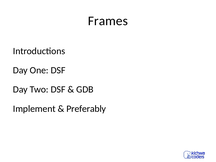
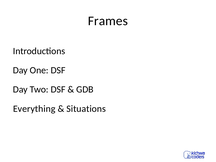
Implement: Implement -> Everything (34, 109)
Preferably: Preferably -> Situations (86, 109)
